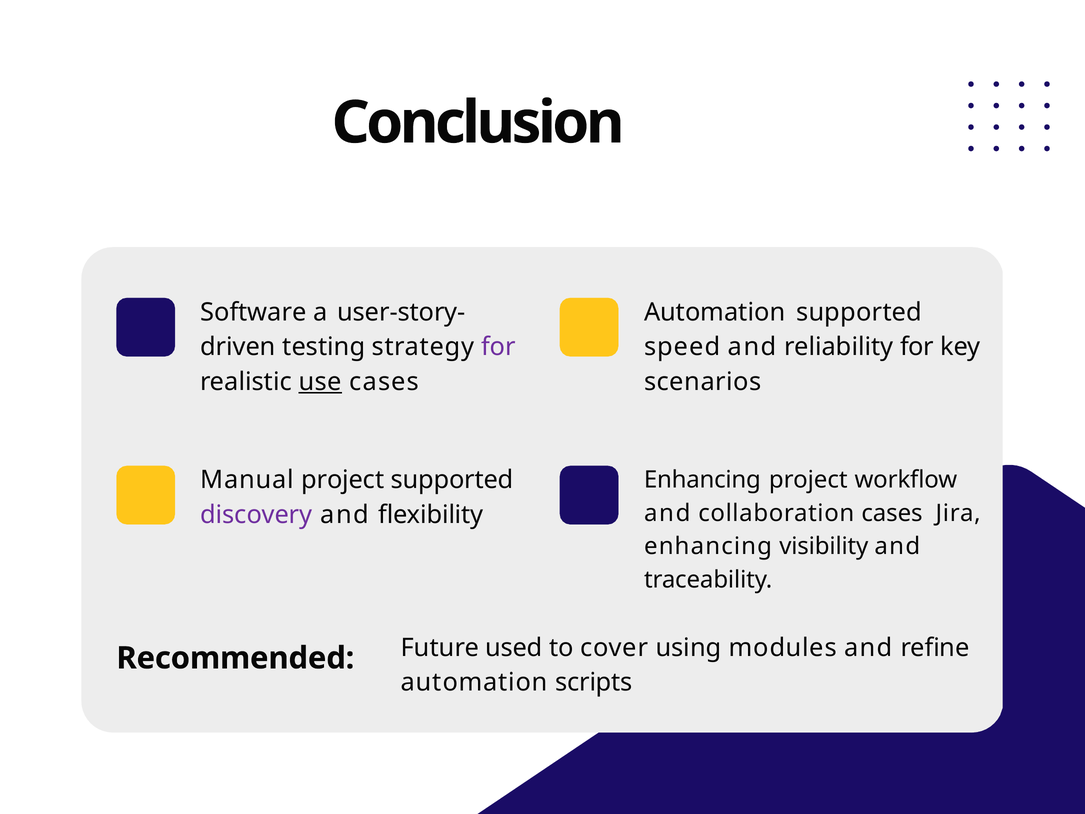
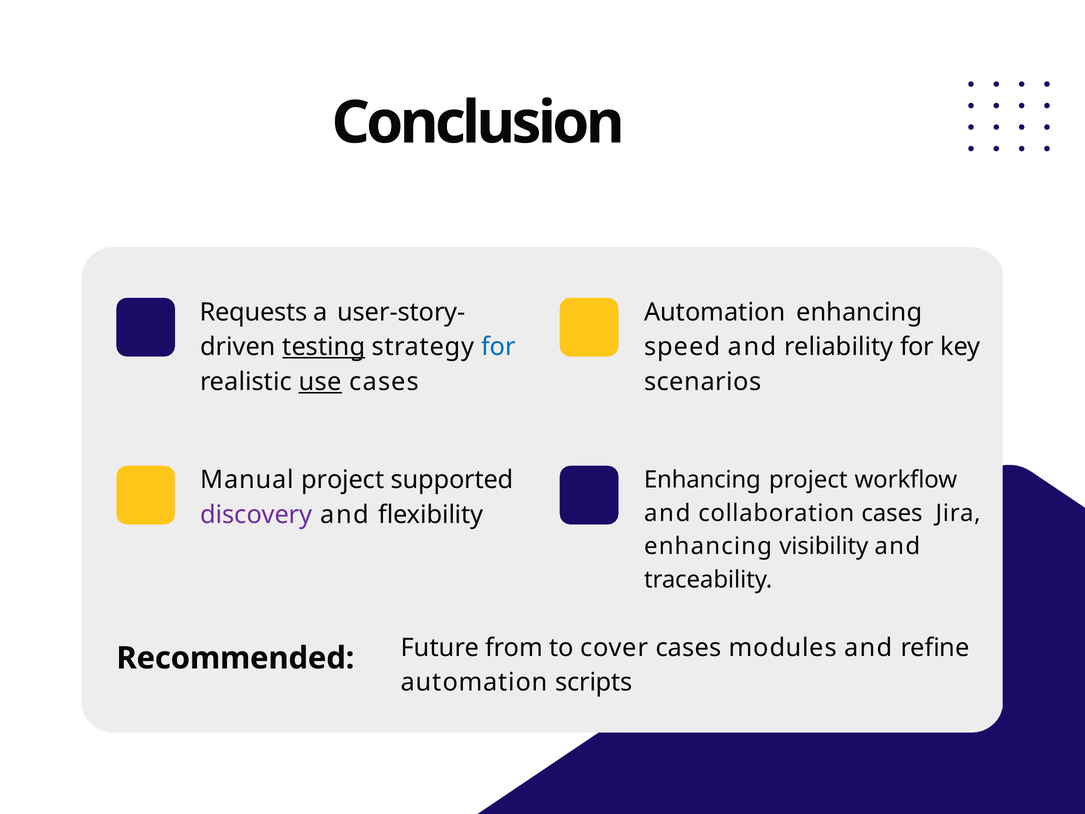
Software: Software -> Requests (253, 312)
Automation supported: supported -> enhancing (859, 312)
testing underline: none -> present (324, 347)
for colour: purple -> blue (498, 347)
used: used -> from (514, 647)
cover using: using -> cases (688, 647)
